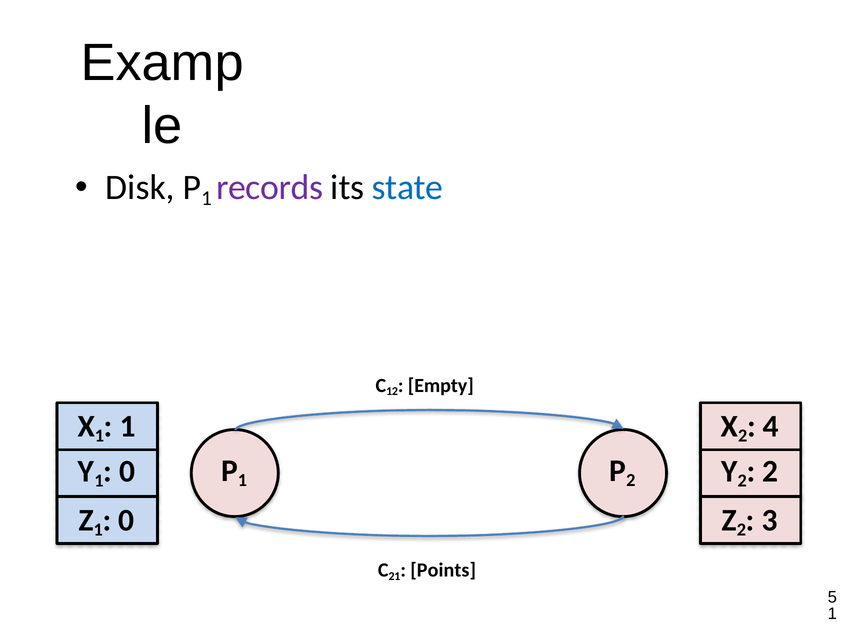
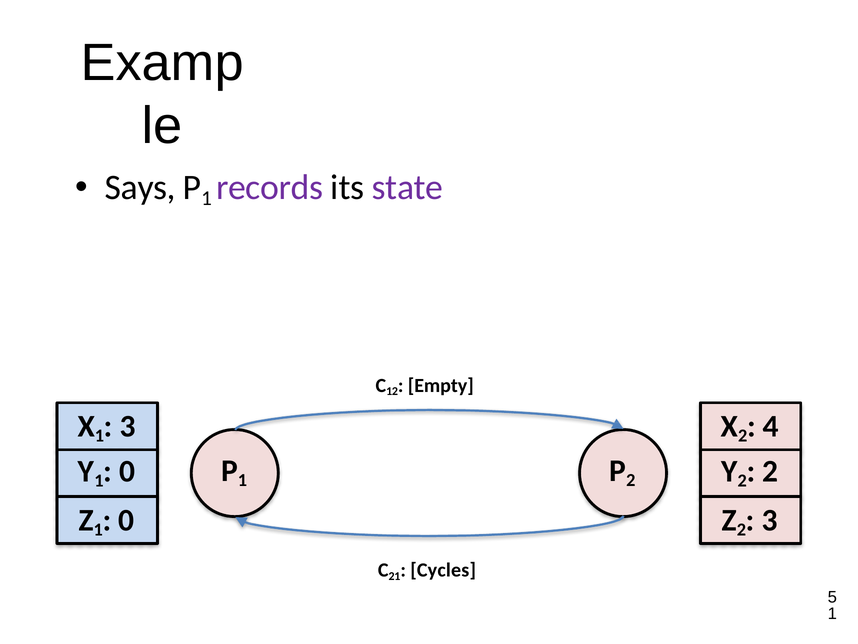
Disk: Disk -> Says (140, 187)
state colour: blue -> purple (407, 187)
1: 1 -> 3 (128, 426)
Points: Points -> Cycles (443, 570)
